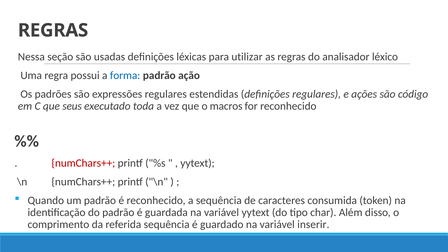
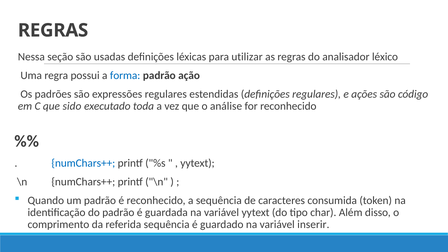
seus: seus -> sido (72, 106)
macros: macros -> análise (226, 106)
numChars++ colour: red -> blue (83, 163)
